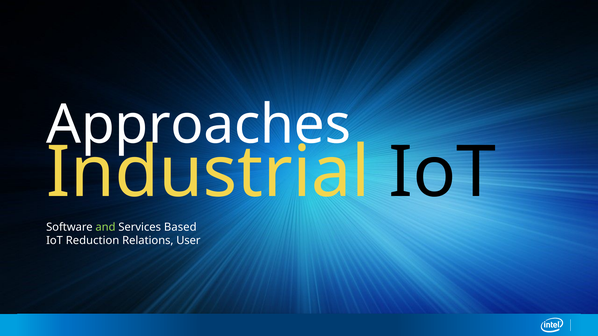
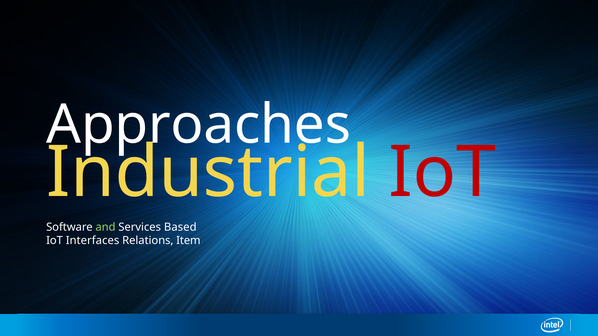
IoT colour: black -> red (442, 173)
Reduction: Reduction -> Interfaces (93, 241)
User: User -> Item (188, 241)
